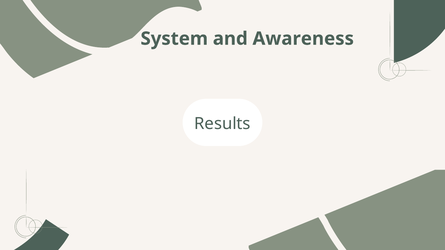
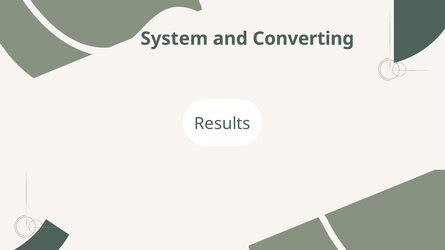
Awareness: Awareness -> Converting (303, 39)
